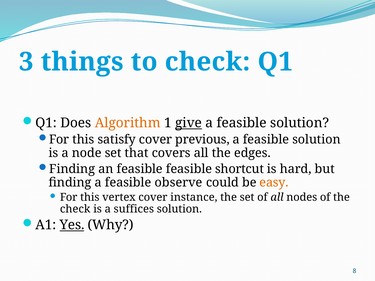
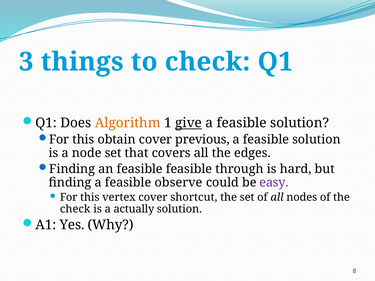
satisfy: satisfy -> obtain (117, 140)
shortcut: shortcut -> through (239, 169)
easy colour: orange -> purple (274, 183)
instance: instance -> shortcut (194, 198)
suffices: suffices -> actually (134, 209)
Yes underline: present -> none (72, 225)
